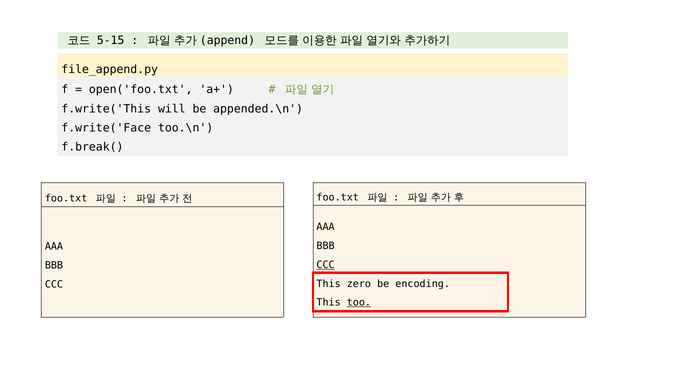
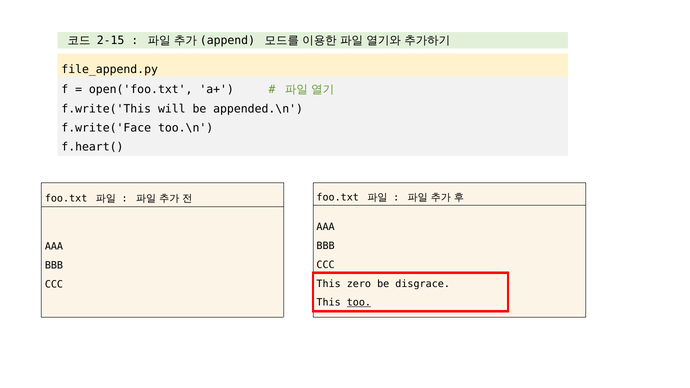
5-15: 5-15 -> 2-15 (111, 40)
f.break(: f.break( -> f.heart( (92, 147)
CCC underline: present -> none (326, 265)
encoding: encoding -> disgrace (423, 284)
